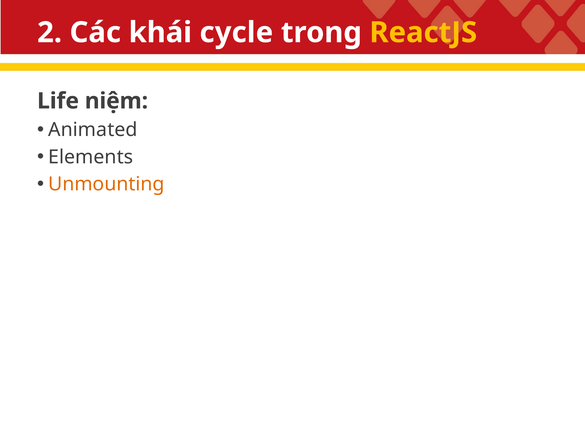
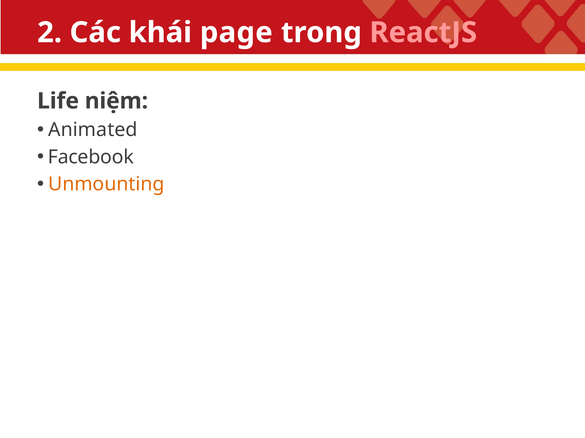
cycle: cycle -> page (236, 33)
ReactJS colour: yellow -> pink (423, 33)
Elements: Elements -> Facebook (91, 157)
